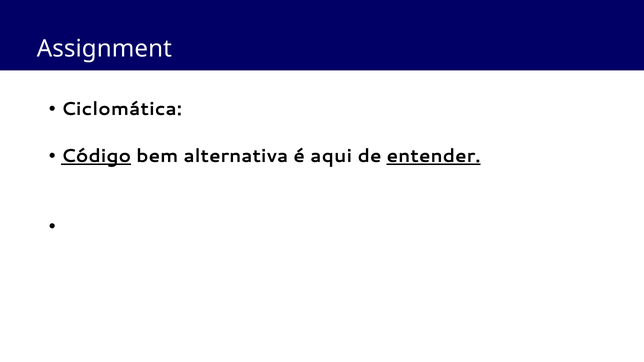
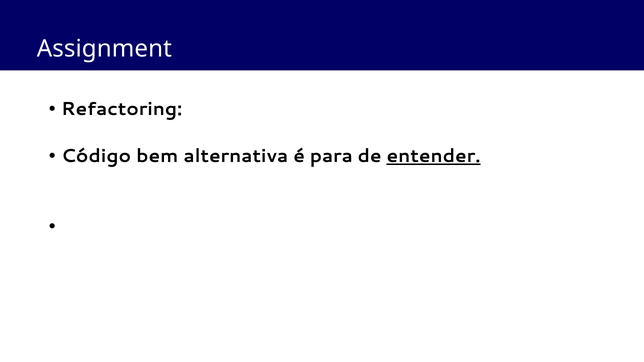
Ciclomática: Ciclomática -> Refactoring (122, 109)
Código underline: present -> none (96, 156)
aqui: aqui -> para (331, 156)
